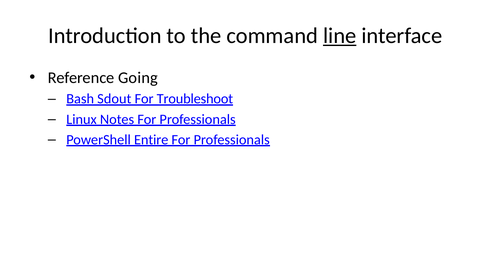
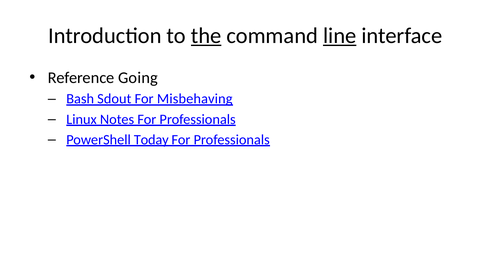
the underline: none -> present (206, 36)
Troubleshoot: Troubleshoot -> Misbehaving (195, 99)
Entire: Entire -> Today (151, 140)
